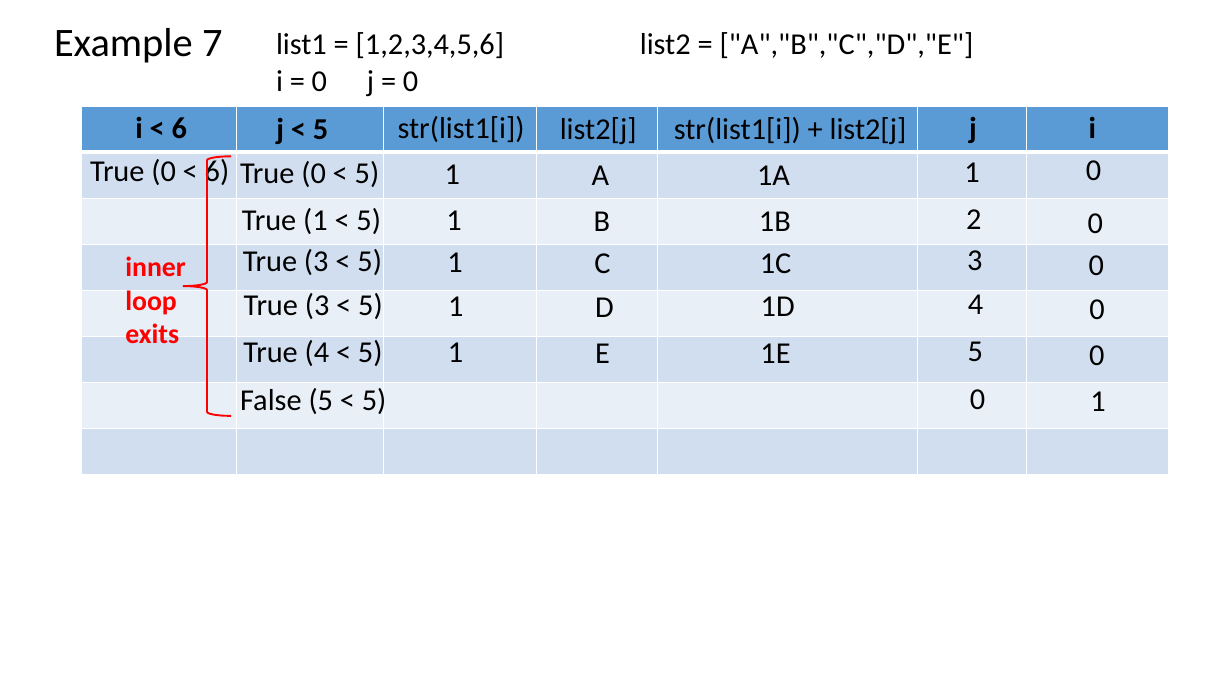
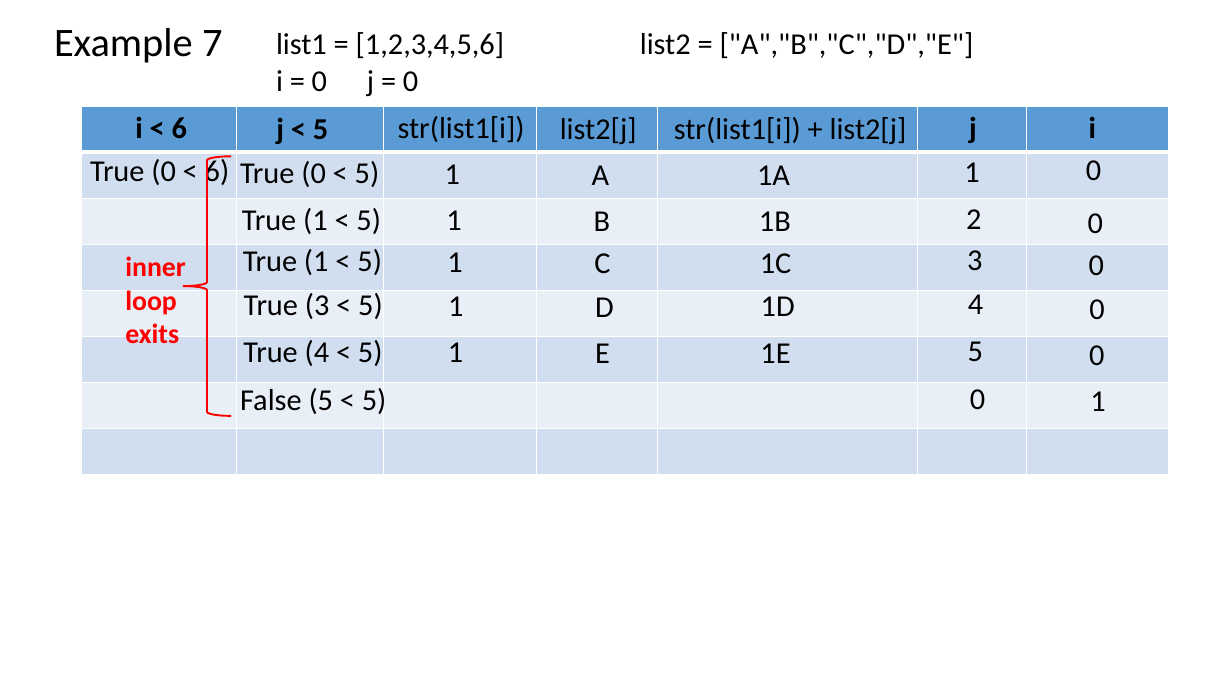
3: 3 -> 1 (316, 262)
